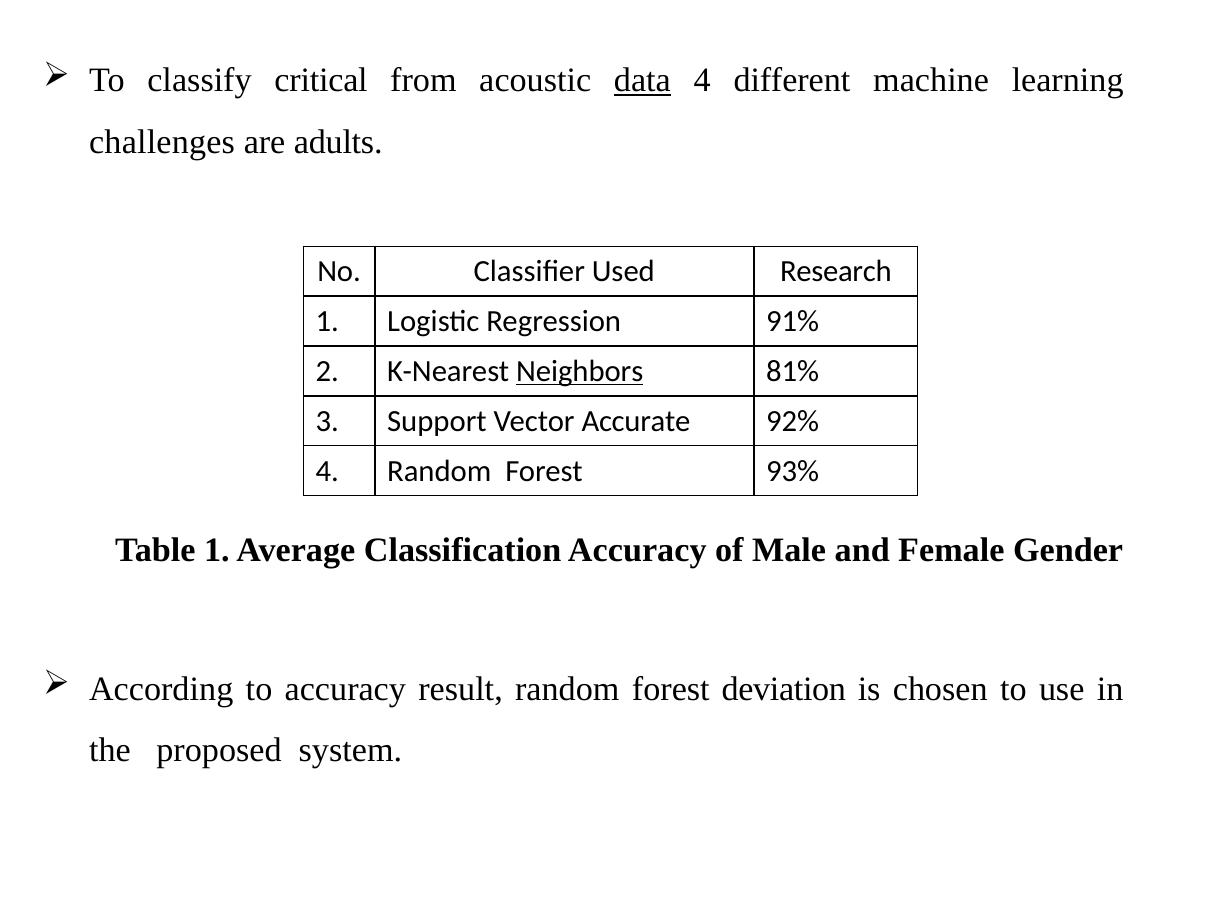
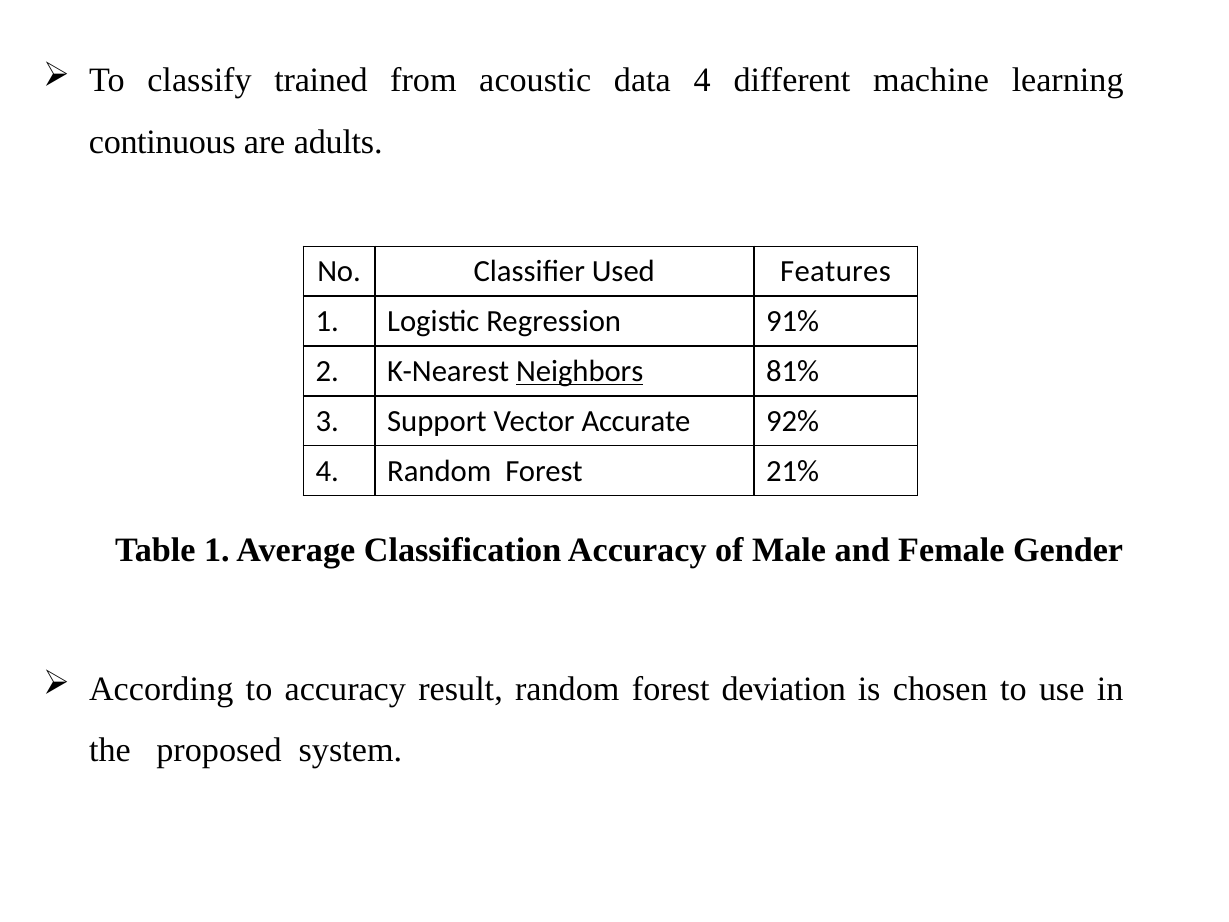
critical: critical -> trained (321, 80)
data underline: present -> none (642, 80)
challenges: challenges -> continuous (162, 142)
Research: Research -> Features (836, 272)
93%: 93% -> 21% (793, 471)
